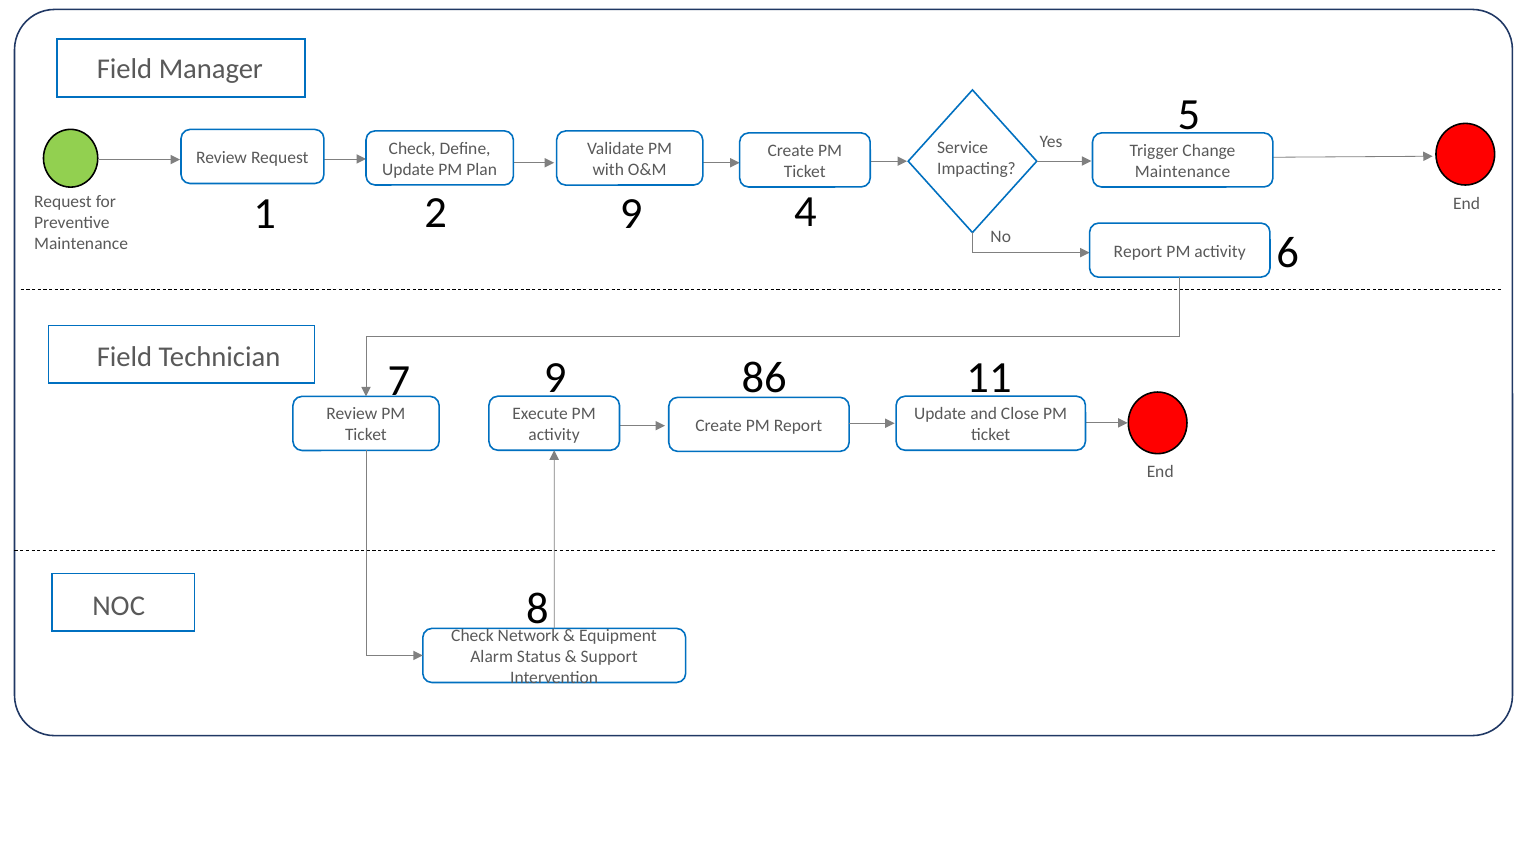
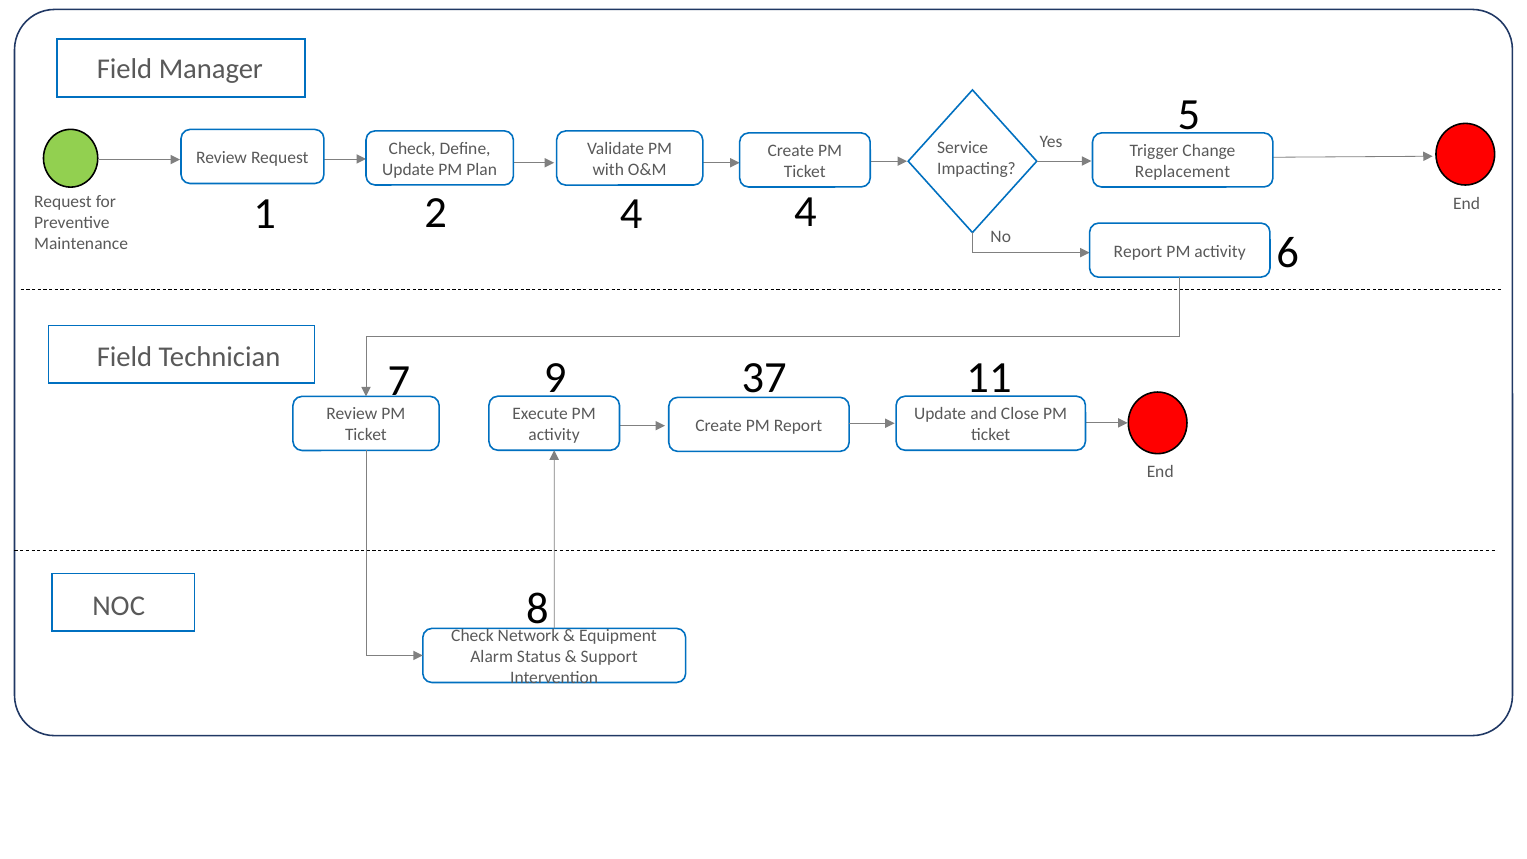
Maintenance: Maintenance -> Replacement (1183, 172)
2 9: 9 -> 4 (631, 214)
86: 86 -> 37 (764, 378)
